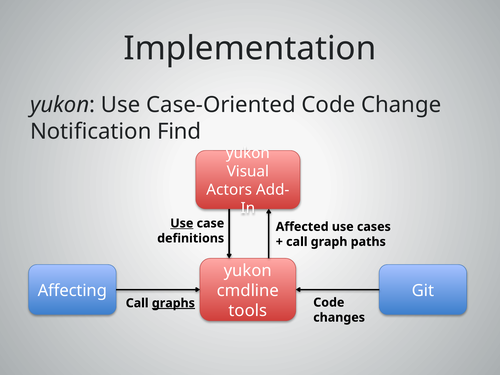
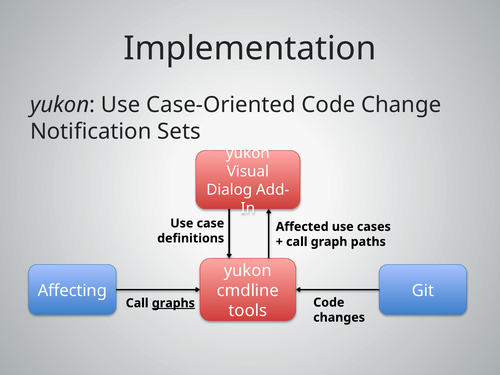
Find: Find -> Sets (179, 132)
Actors: Actors -> Dialog (229, 190)
Use underline: present -> none (182, 223)
